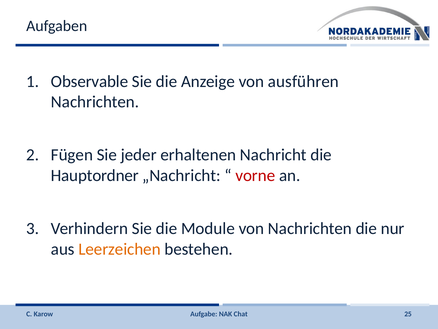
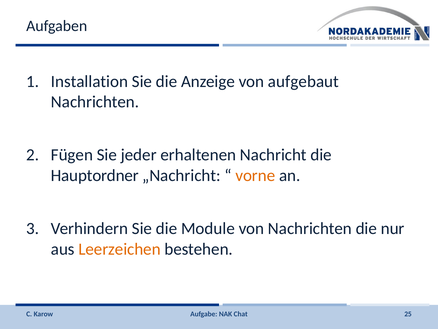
Observable: Observable -> Installation (89, 81)
ausführen: ausführen -> aufgebaut (303, 81)
vorne colour: red -> orange (255, 175)
